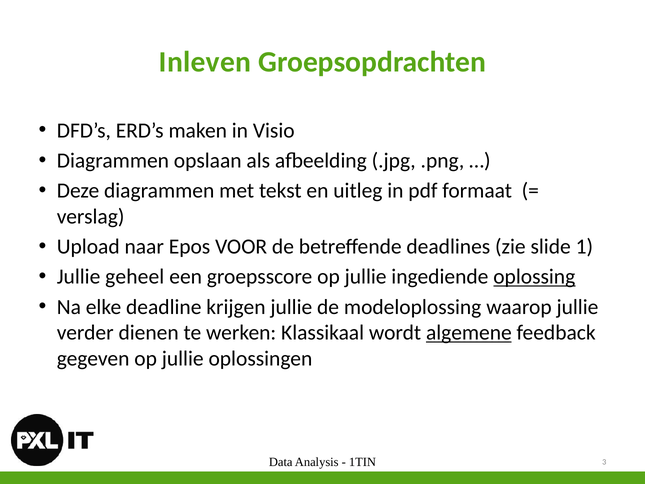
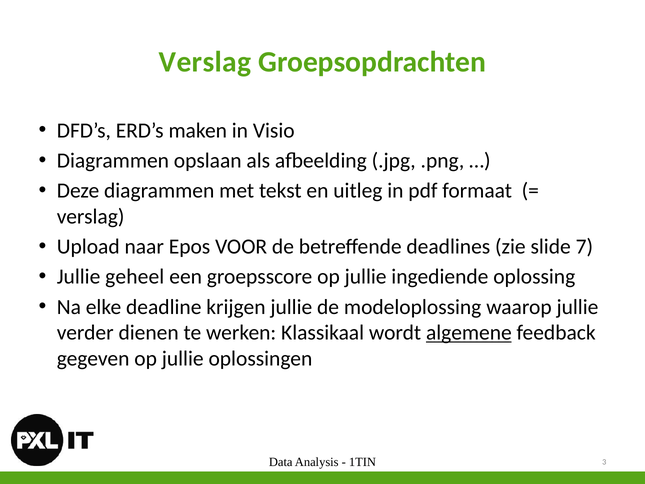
Inleven: Inleven -> Verslag (205, 62)
1: 1 -> 7 (584, 247)
oplossing underline: present -> none (534, 277)
